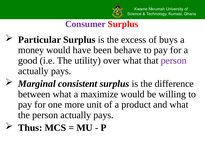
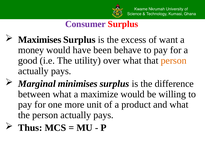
Particular: Particular -> Maximises (40, 40)
buys: buys -> want (169, 40)
person colour: purple -> orange (174, 61)
consistent: consistent -> minimises (78, 84)
